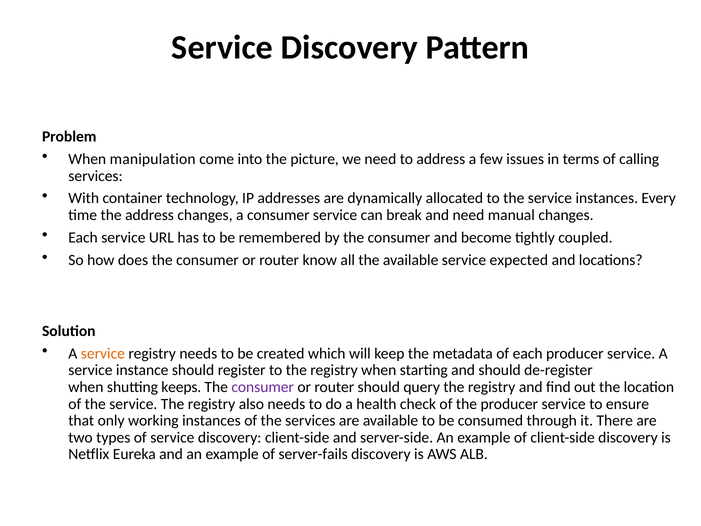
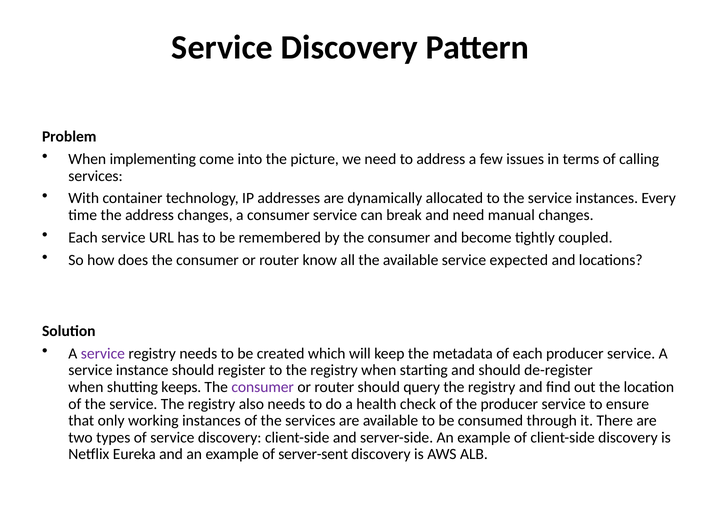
manipulation: manipulation -> implementing (153, 159)
service colour: orange -> purple (103, 353)
server-fails: server-fails -> server-sent (313, 454)
